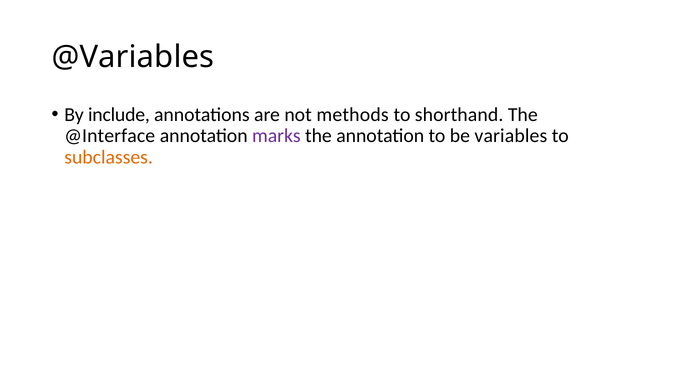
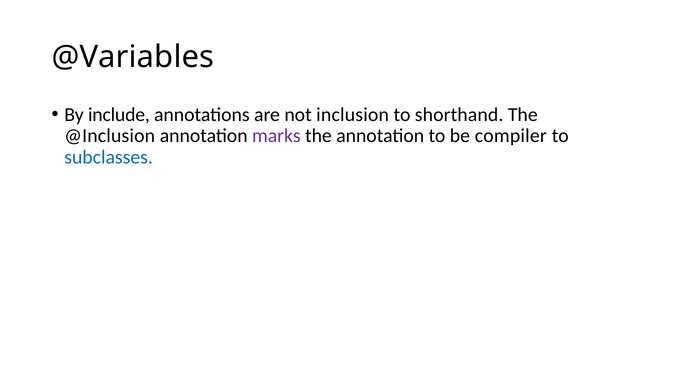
methods: methods -> inclusion (353, 114)
@Interface: @Interface -> @Inclusion (110, 136)
variables: variables -> compiler (511, 136)
subclasses colour: orange -> blue (109, 157)
